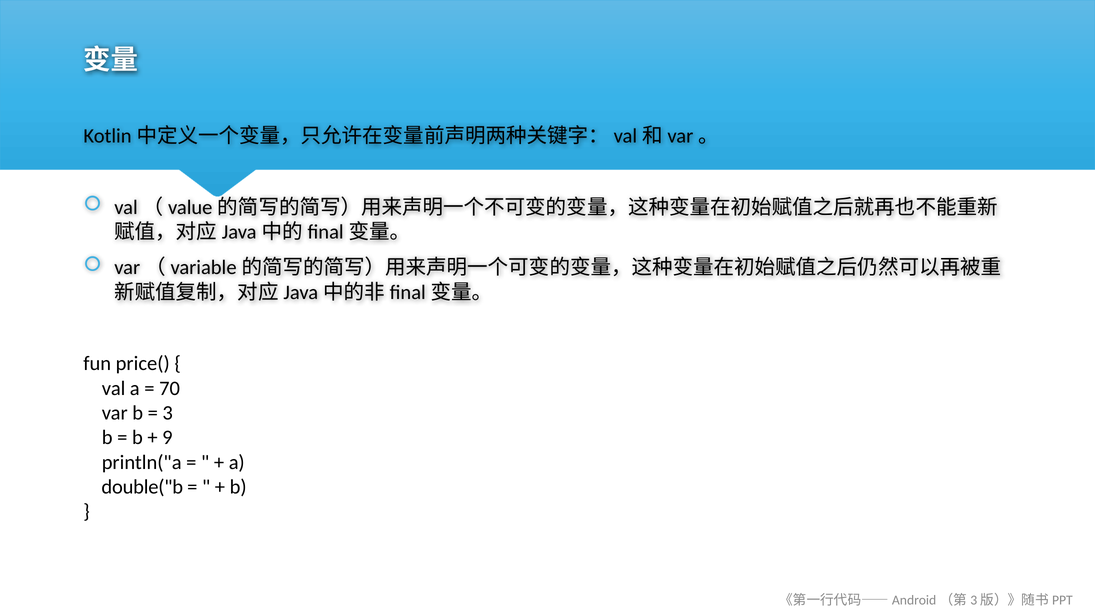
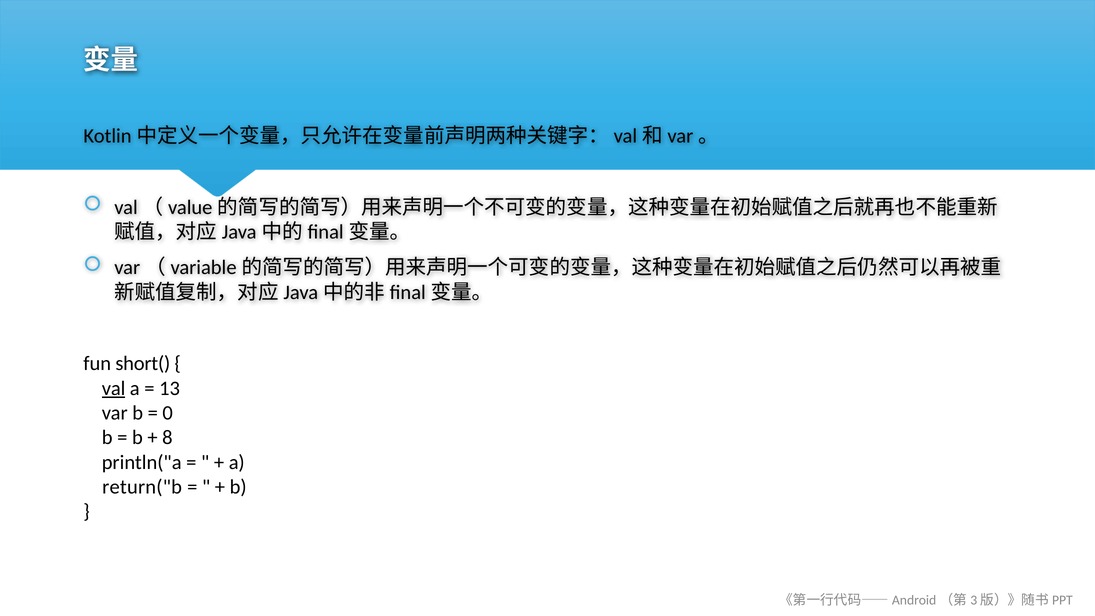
price(: price( -> short( (143, 364)
val underline: none -> present (114, 388)
70: 70 -> 13 (170, 388)
3: 3 -> 0 (168, 413)
9: 9 -> 8 (167, 438)
double("b: double("b -> return("b (142, 487)
